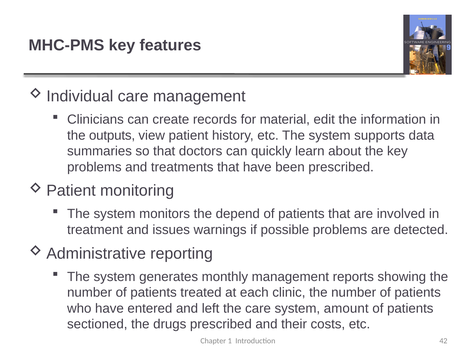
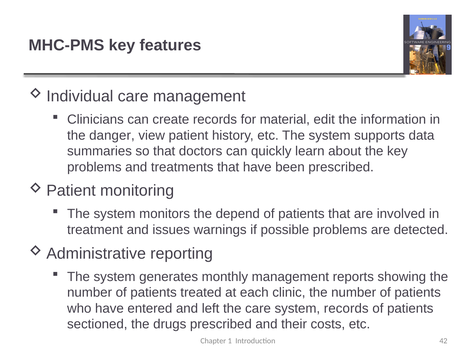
outputs: outputs -> danger (112, 135)
system amount: amount -> records (346, 308)
